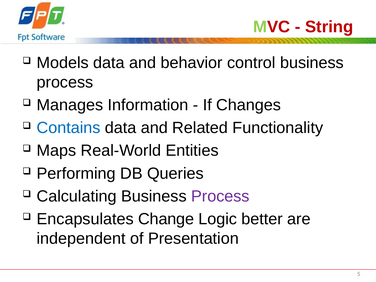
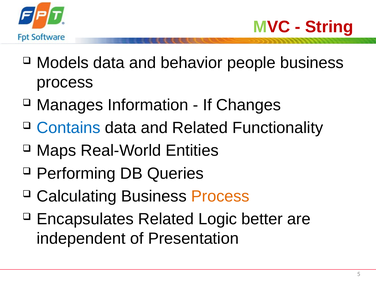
control: control -> people (251, 63)
Process colour: purple -> orange (220, 196)
Encapsulates Change: Change -> Related (166, 219)
